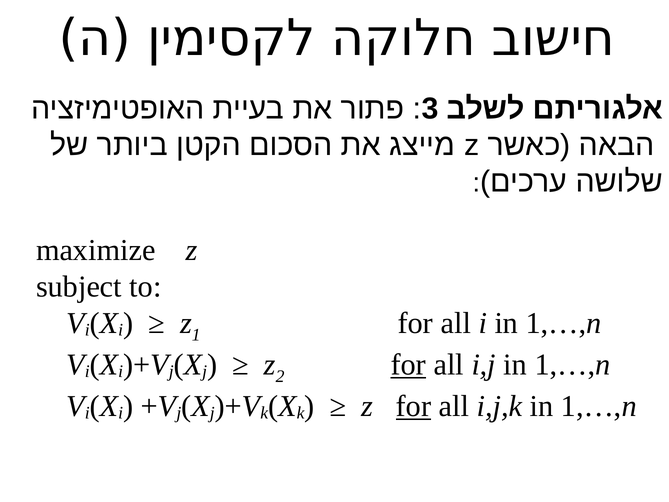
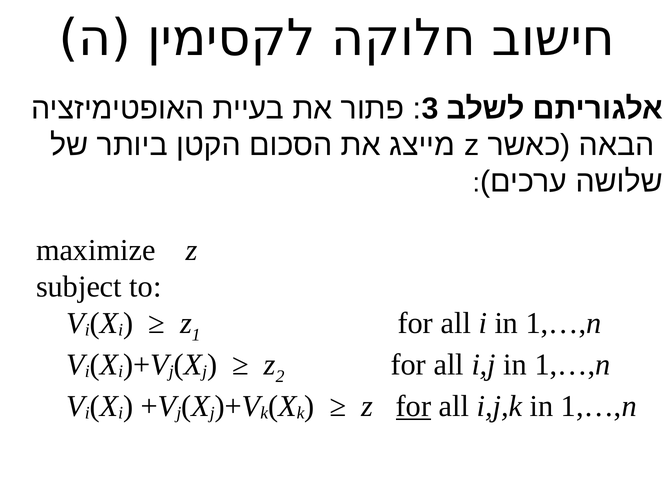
for underline: present -> none (408, 365)
